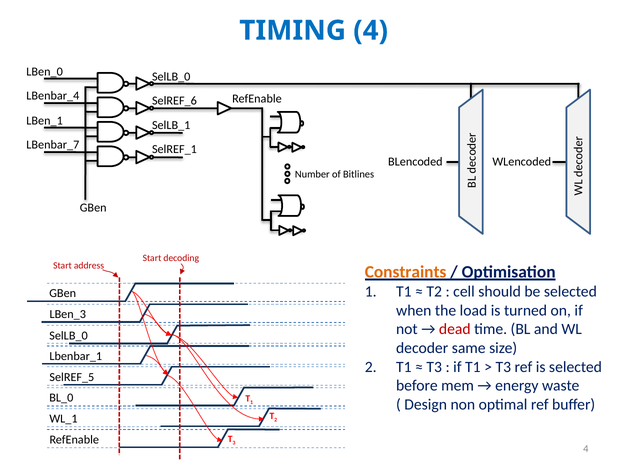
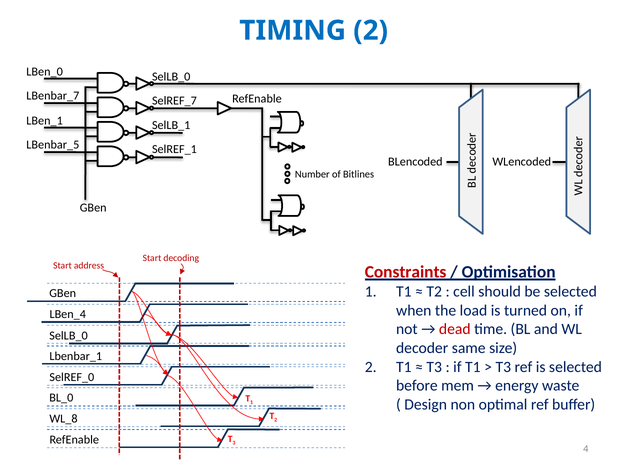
TIMING 4: 4 -> 2 (371, 31)
LBenbar_4: LBenbar_4 -> LBenbar_7 (53, 96)
SelREF_6: SelREF_6 -> SelREF_7 (174, 100)
LBenbar_7: LBenbar_7 -> LBenbar_5 (53, 144)
Constraints colour: orange -> red (406, 272)
LBen_3: LBen_3 -> LBen_4 (68, 314)
SelREF_5: SelREF_5 -> SelREF_0 (72, 377)
WL_1: WL_1 -> WL_8 (63, 418)
